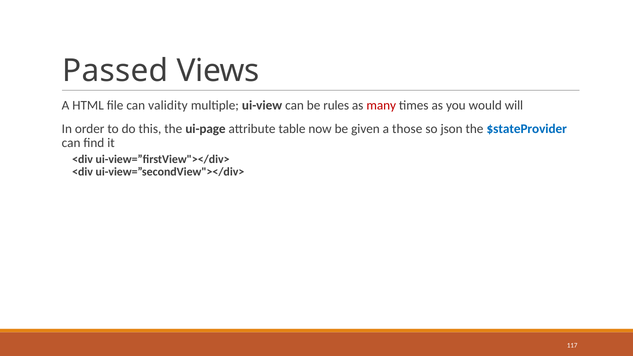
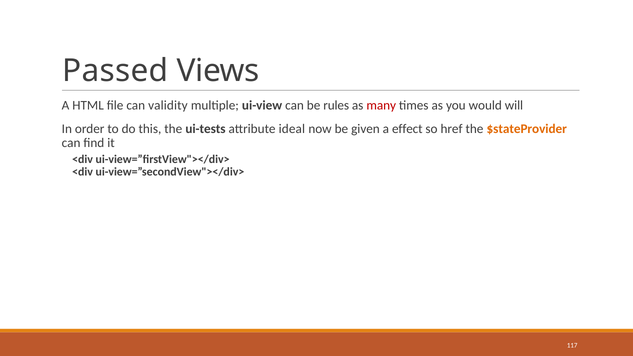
ui-page: ui-page -> ui-tests (205, 129)
table: table -> ideal (292, 129)
those: those -> effect (407, 129)
json: json -> href (452, 129)
$stateProvider colour: blue -> orange (527, 129)
